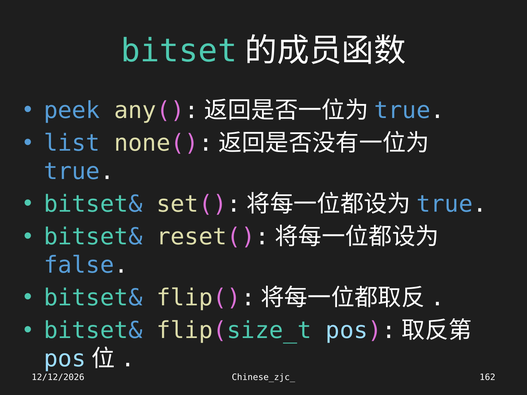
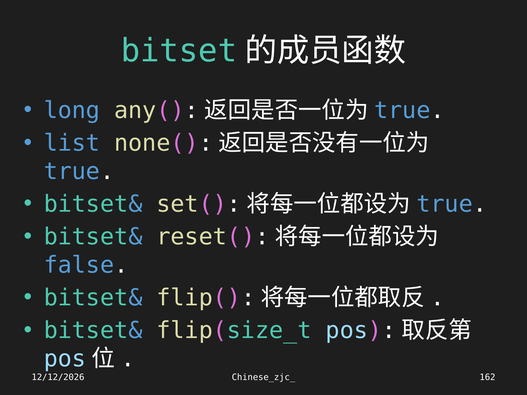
peek: peek -> long (72, 111)
